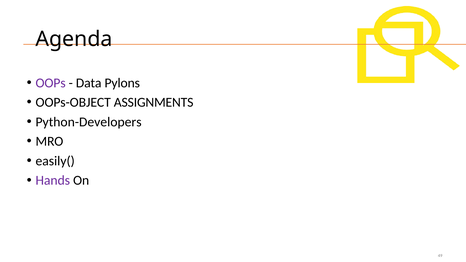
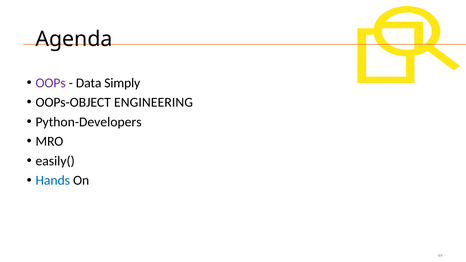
Pylons: Pylons -> Simply (122, 83)
ASSIGNMENTS: ASSIGNMENTS -> ENGINEERING (153, 102)
Hands colour: purple -> blue (53, 180)
